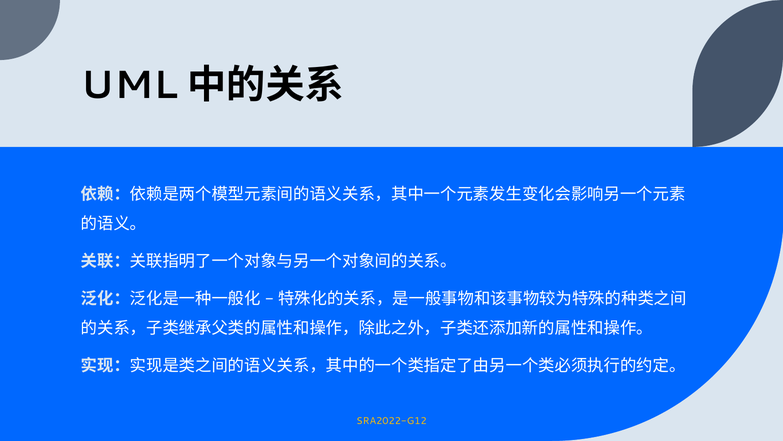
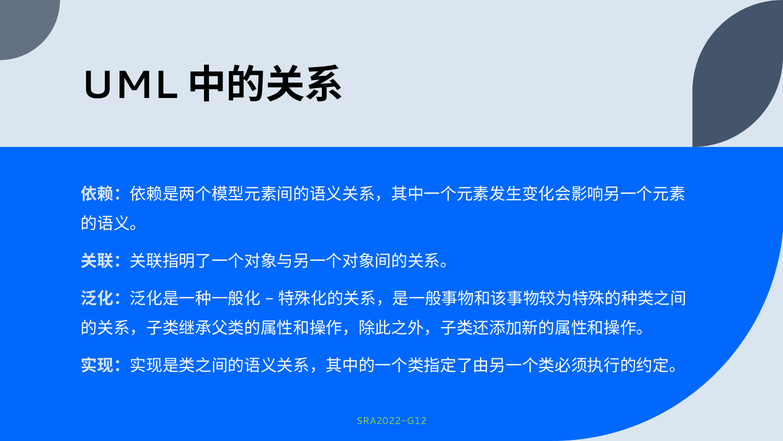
SRA2022-G12 colour: yellow -> light green (391, 421)
